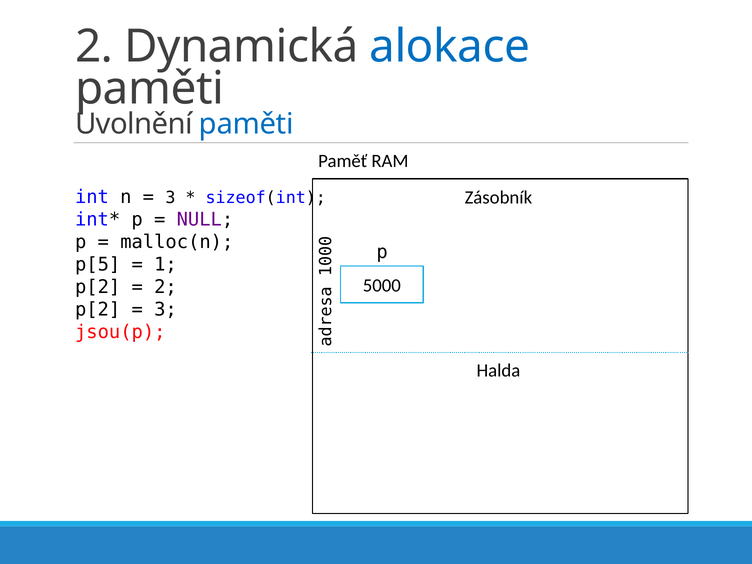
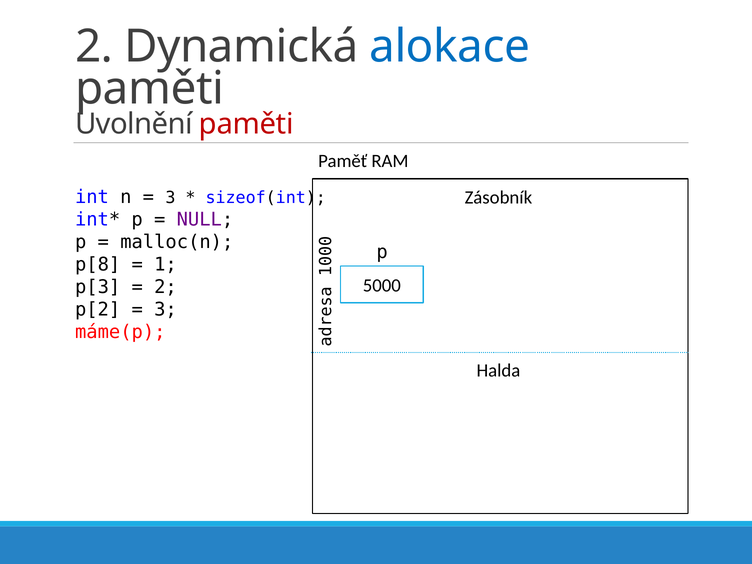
paměti colour: blue -> red (246, 124)
p[5: p[5 -> p[8 (98, 264)
p[2: p[2 -> p[3 (98, 287)
jsou(p: jsou(p -> máme(p (120, 332)
